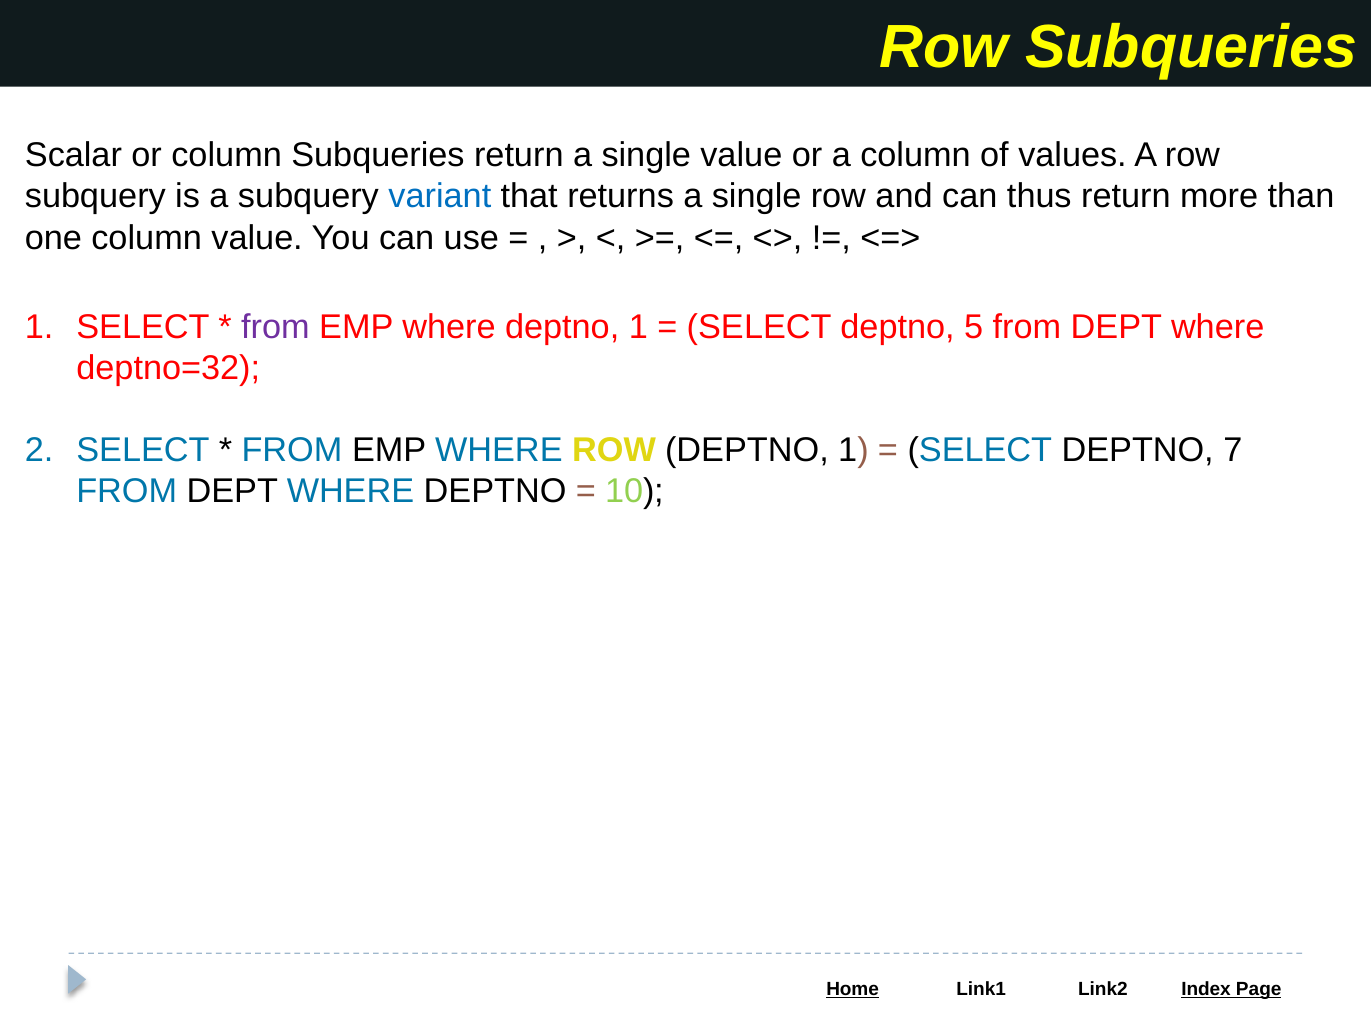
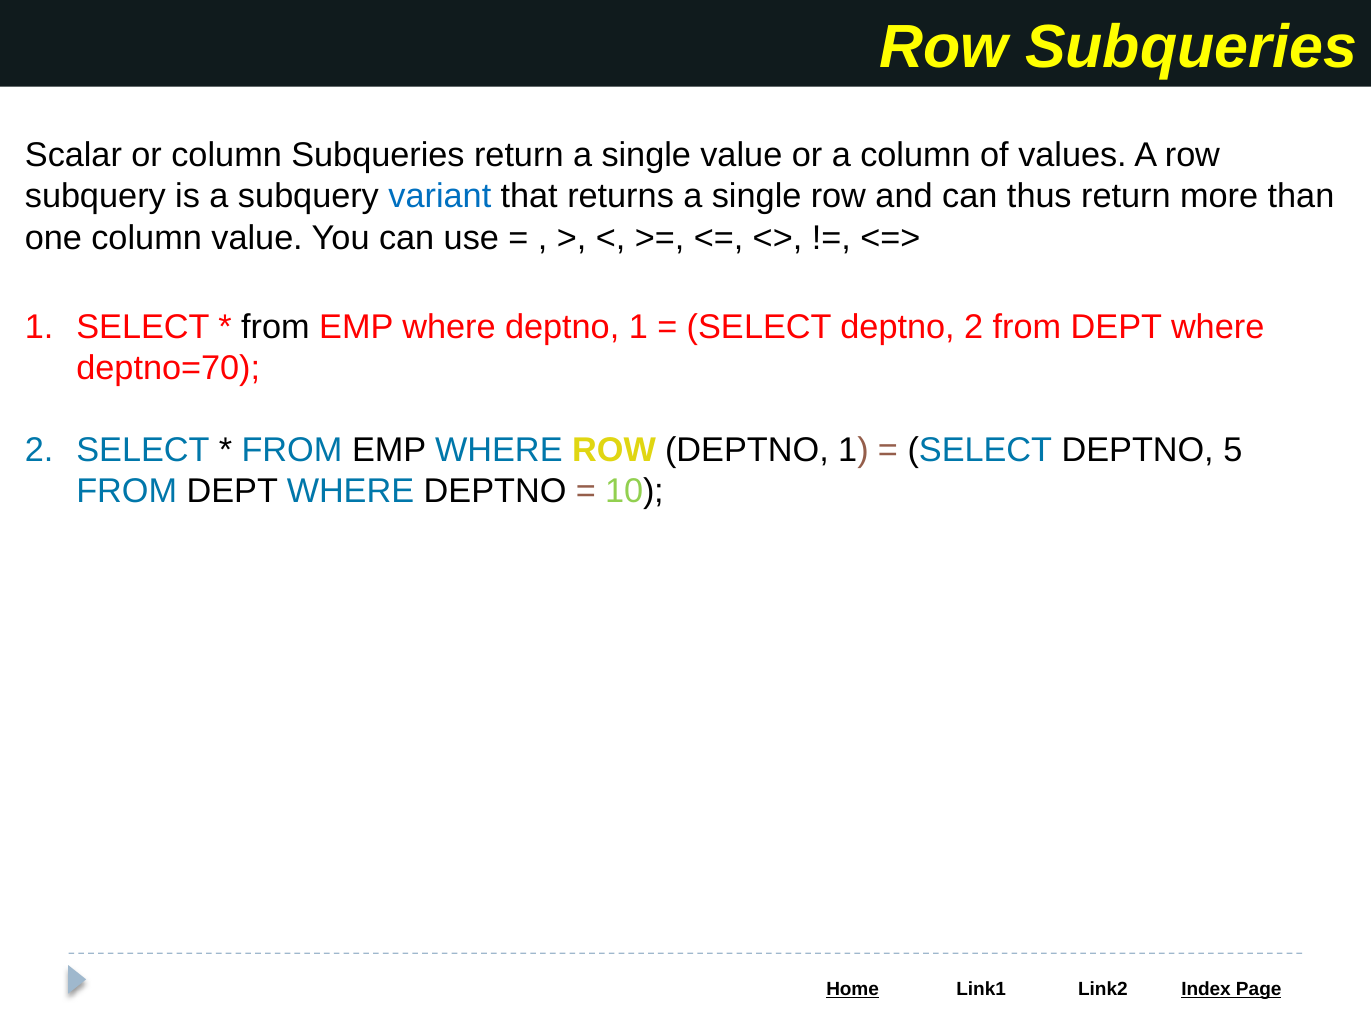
from colour: purple -> black (275, 327)
deptno 5: 5 -> 2 (974, 327)
deptno=32: deptno=32 -> deptno=70 (168, 368)
7: 7 -> 5 (1233, 450)
